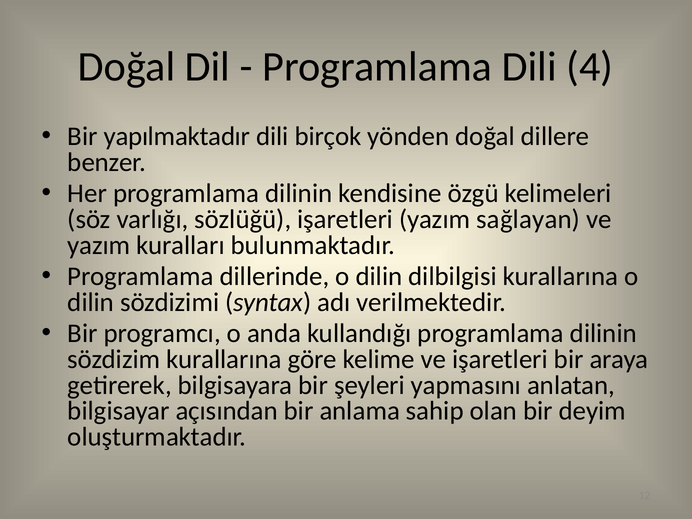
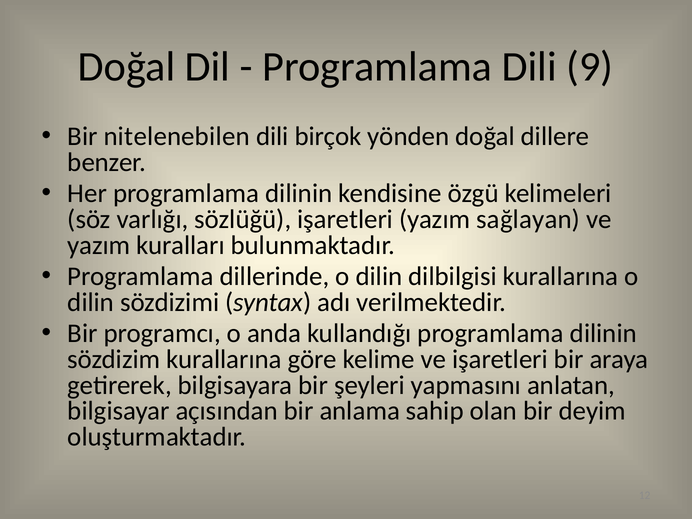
4: 4 -> 9 (590, 67)
yapılmaktadır: yapılmaktadır -> nitelenebilen (177, 136)
